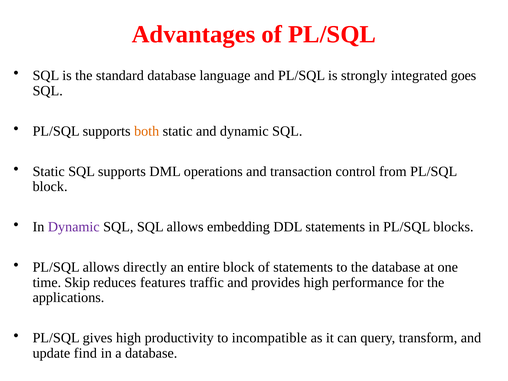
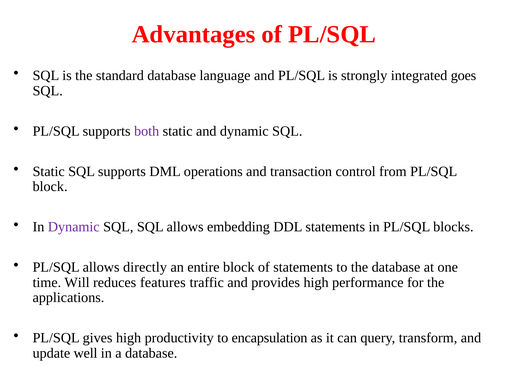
both colour: orange -> purple (147, 131)
Skip: Skip -> Will (77, 282)
incompatible: incompatible -> encapsulation (270, 338)
find: find -> well (86, 353)
